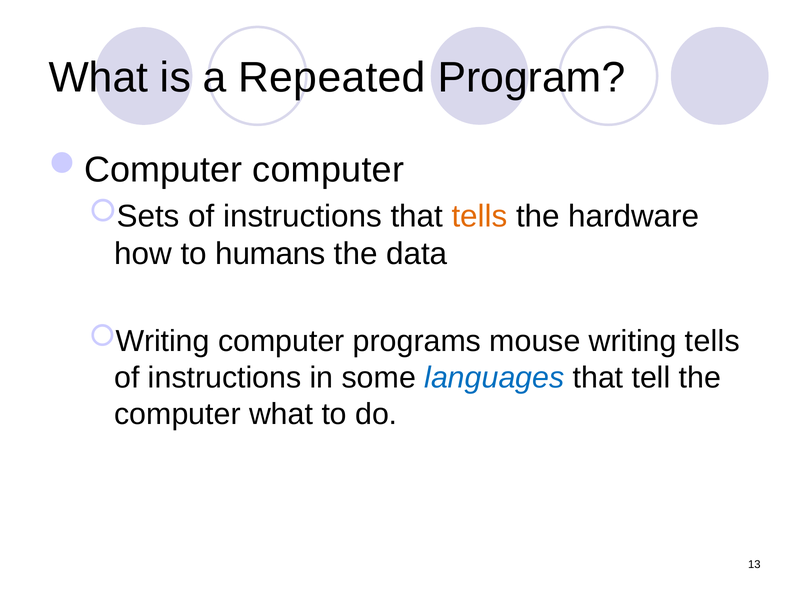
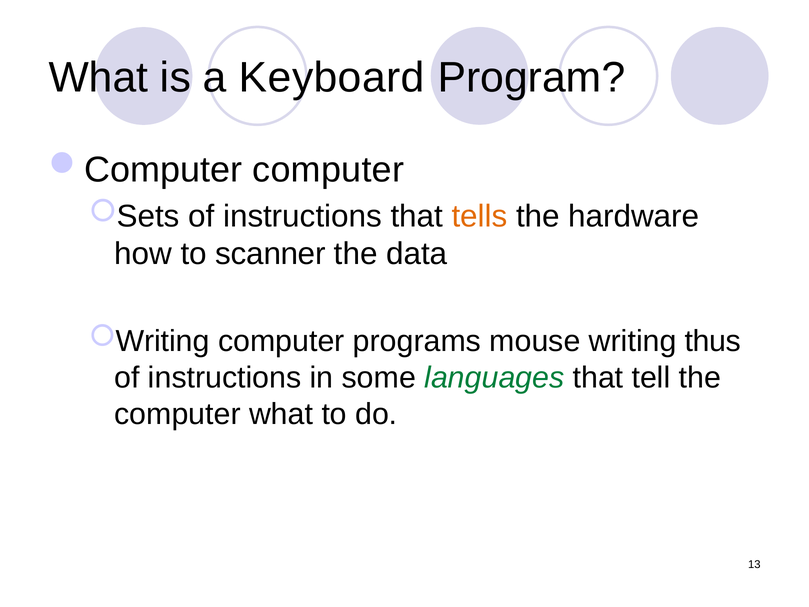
Repeated: Repeated -> Keyboard (332, 78)
humans: humans -> scanner (271, 254)
writing tells: tells -> thus (713, 341)
languages colour: blue -> green (494, 378)
